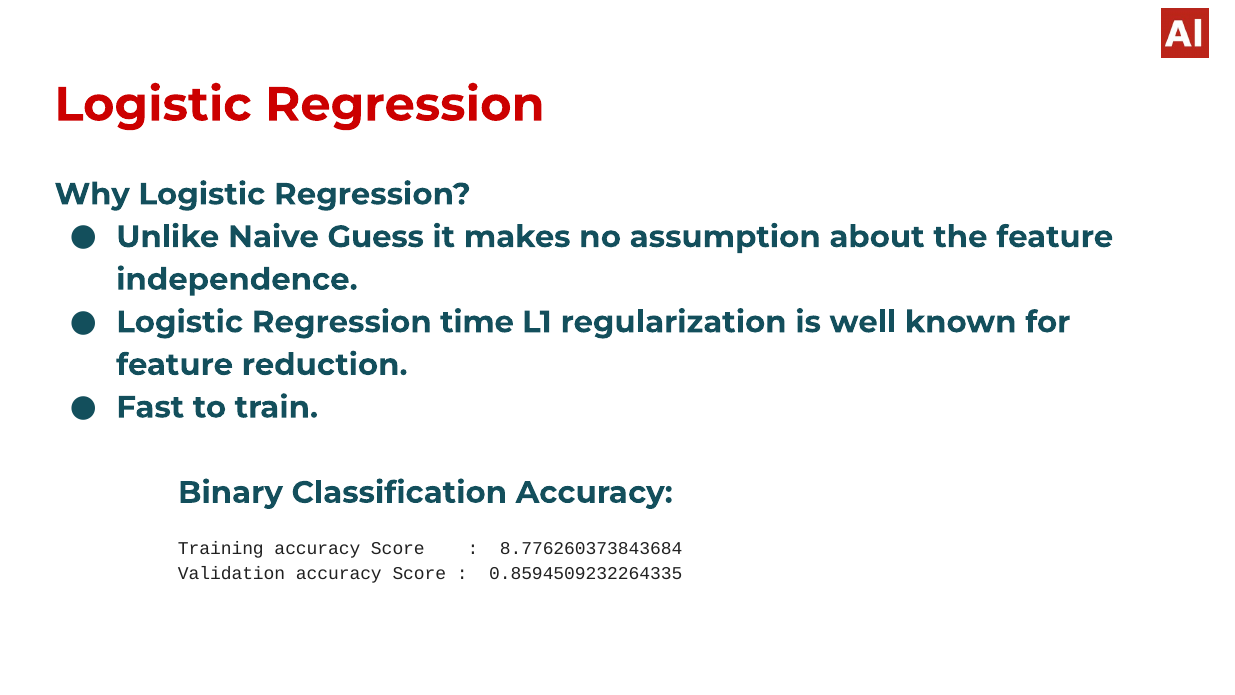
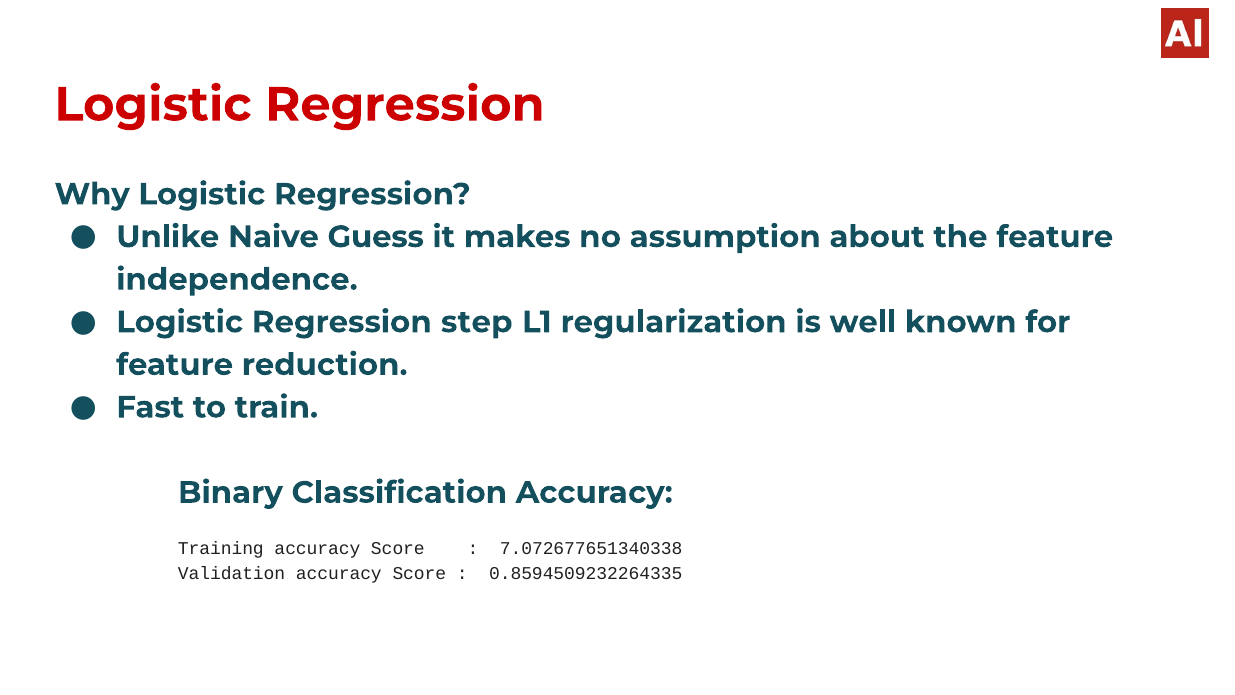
time: time -> step (477, 322)
8.776260373843684: 8.776260373843684 -> 7.072677651340338 (591, 549)
